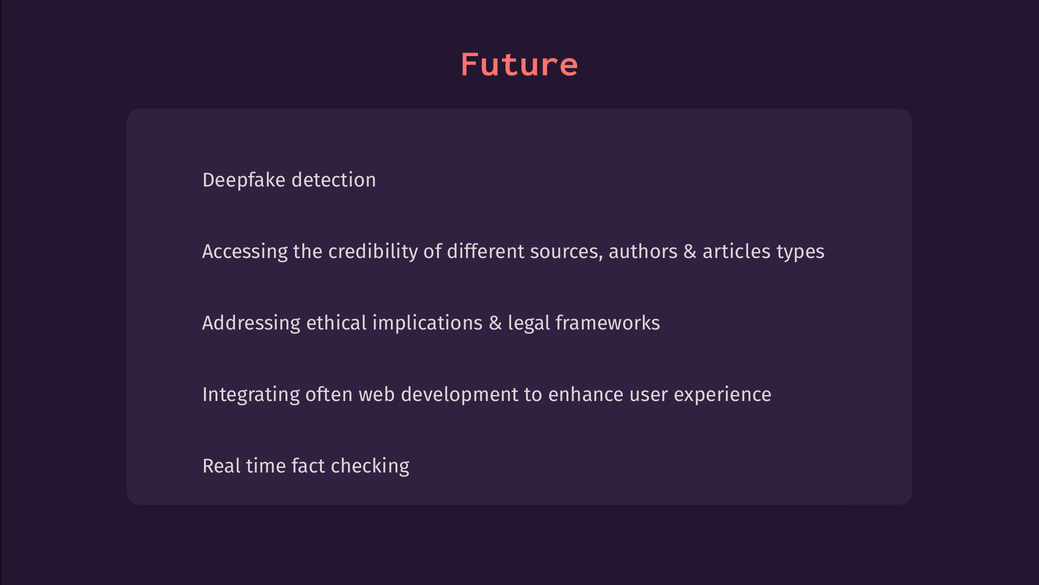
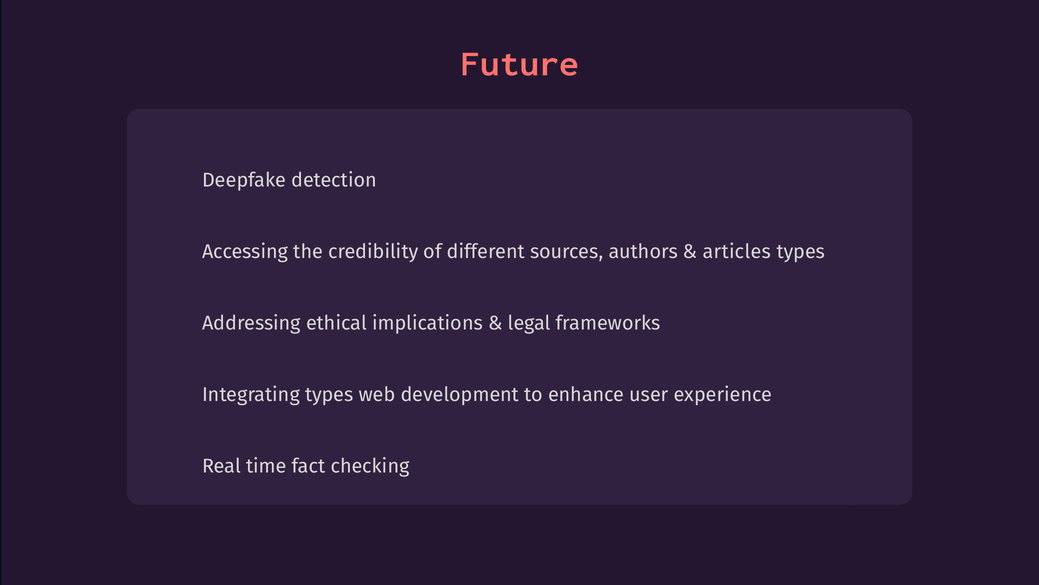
often: often -> types (329, 394)
